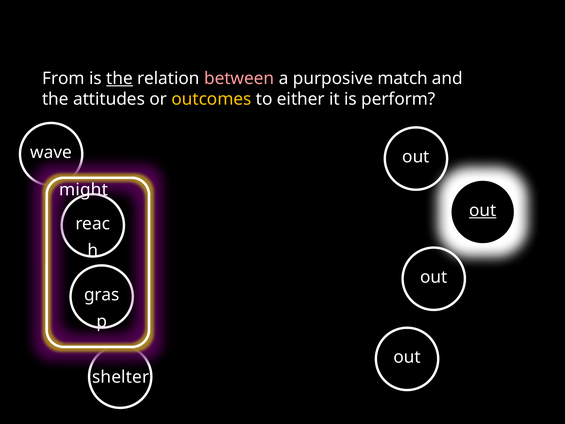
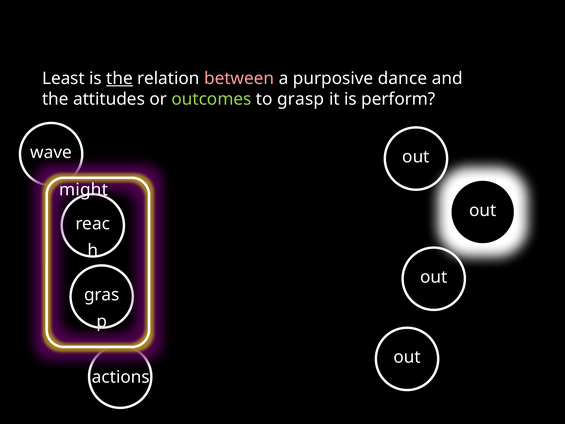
From: From -> Least (63, 78)
match: match -> dance (403, 78)
outcomes colour: yellow -> light green (211, 99)
either: either -> grasp (301, 99)
out underline: present -> none (483, 210)
shelter: shelter -> actions (121, 377)
